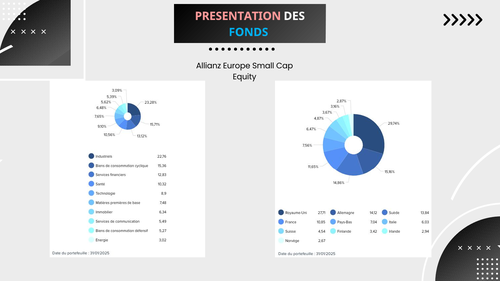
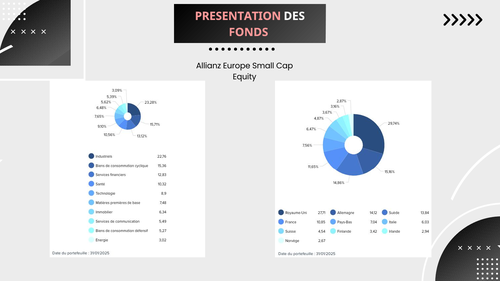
FONDS colour: light blue -> pink (248, 32)
